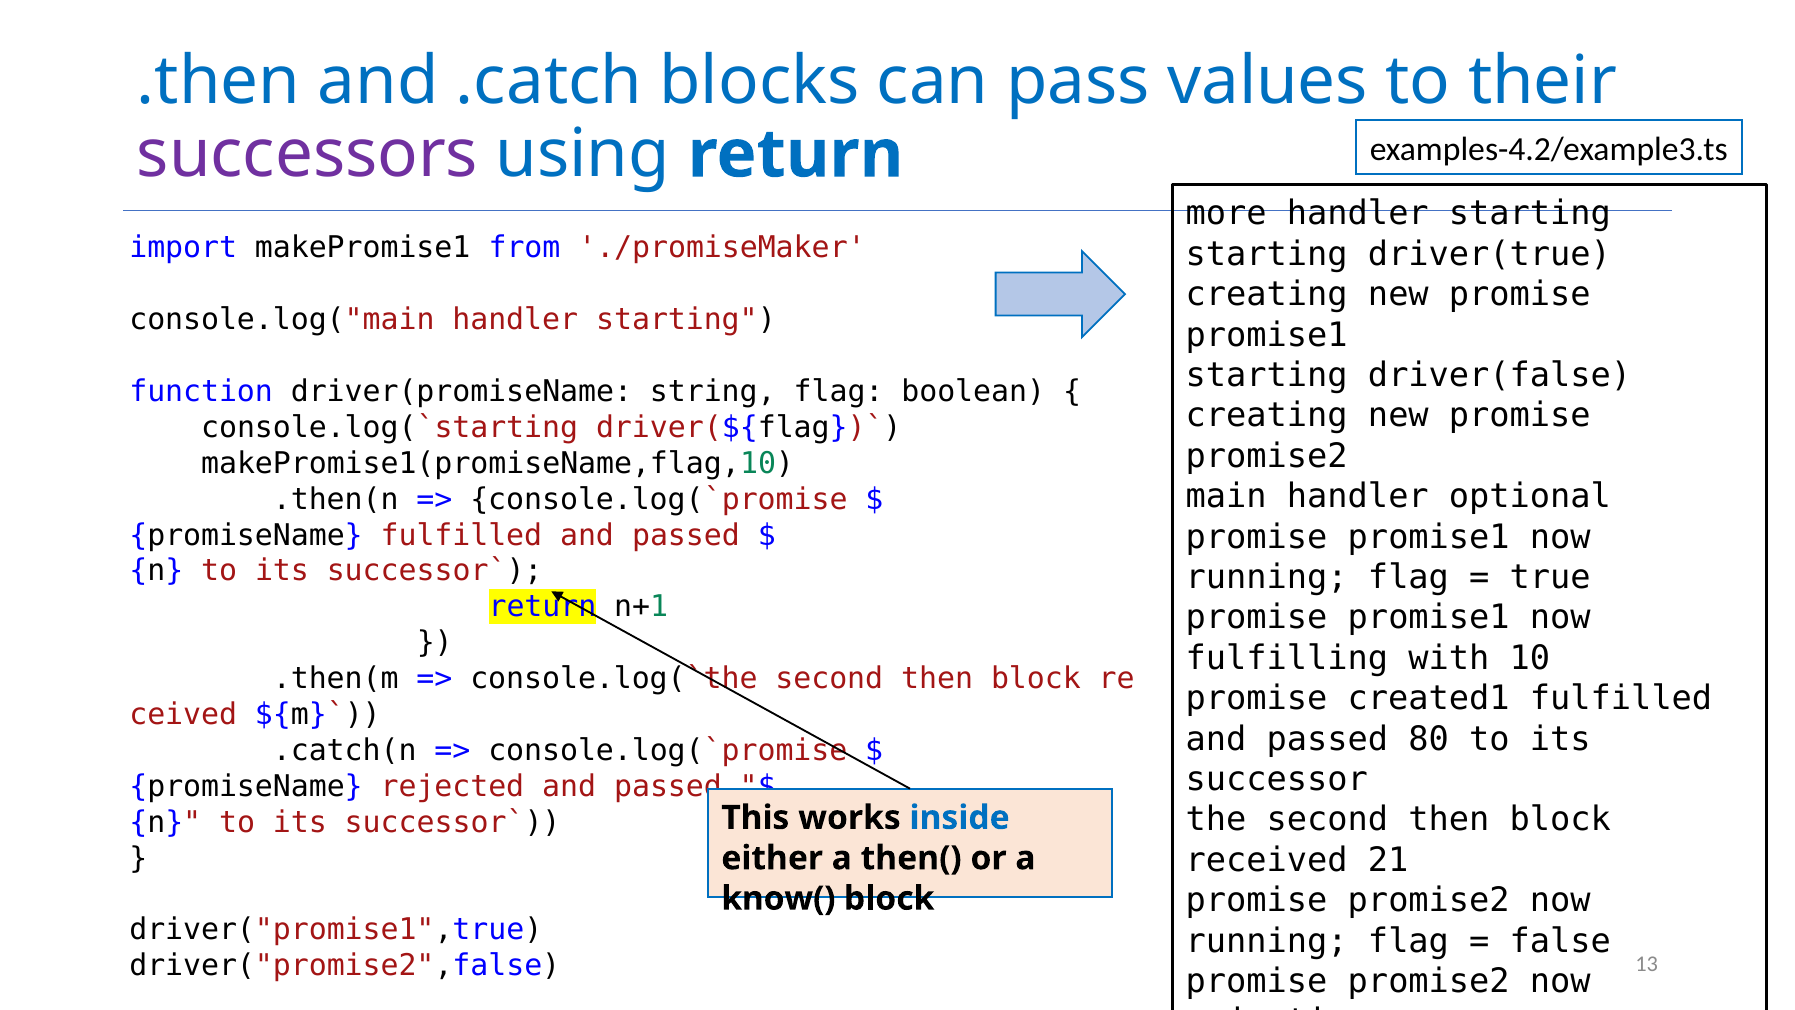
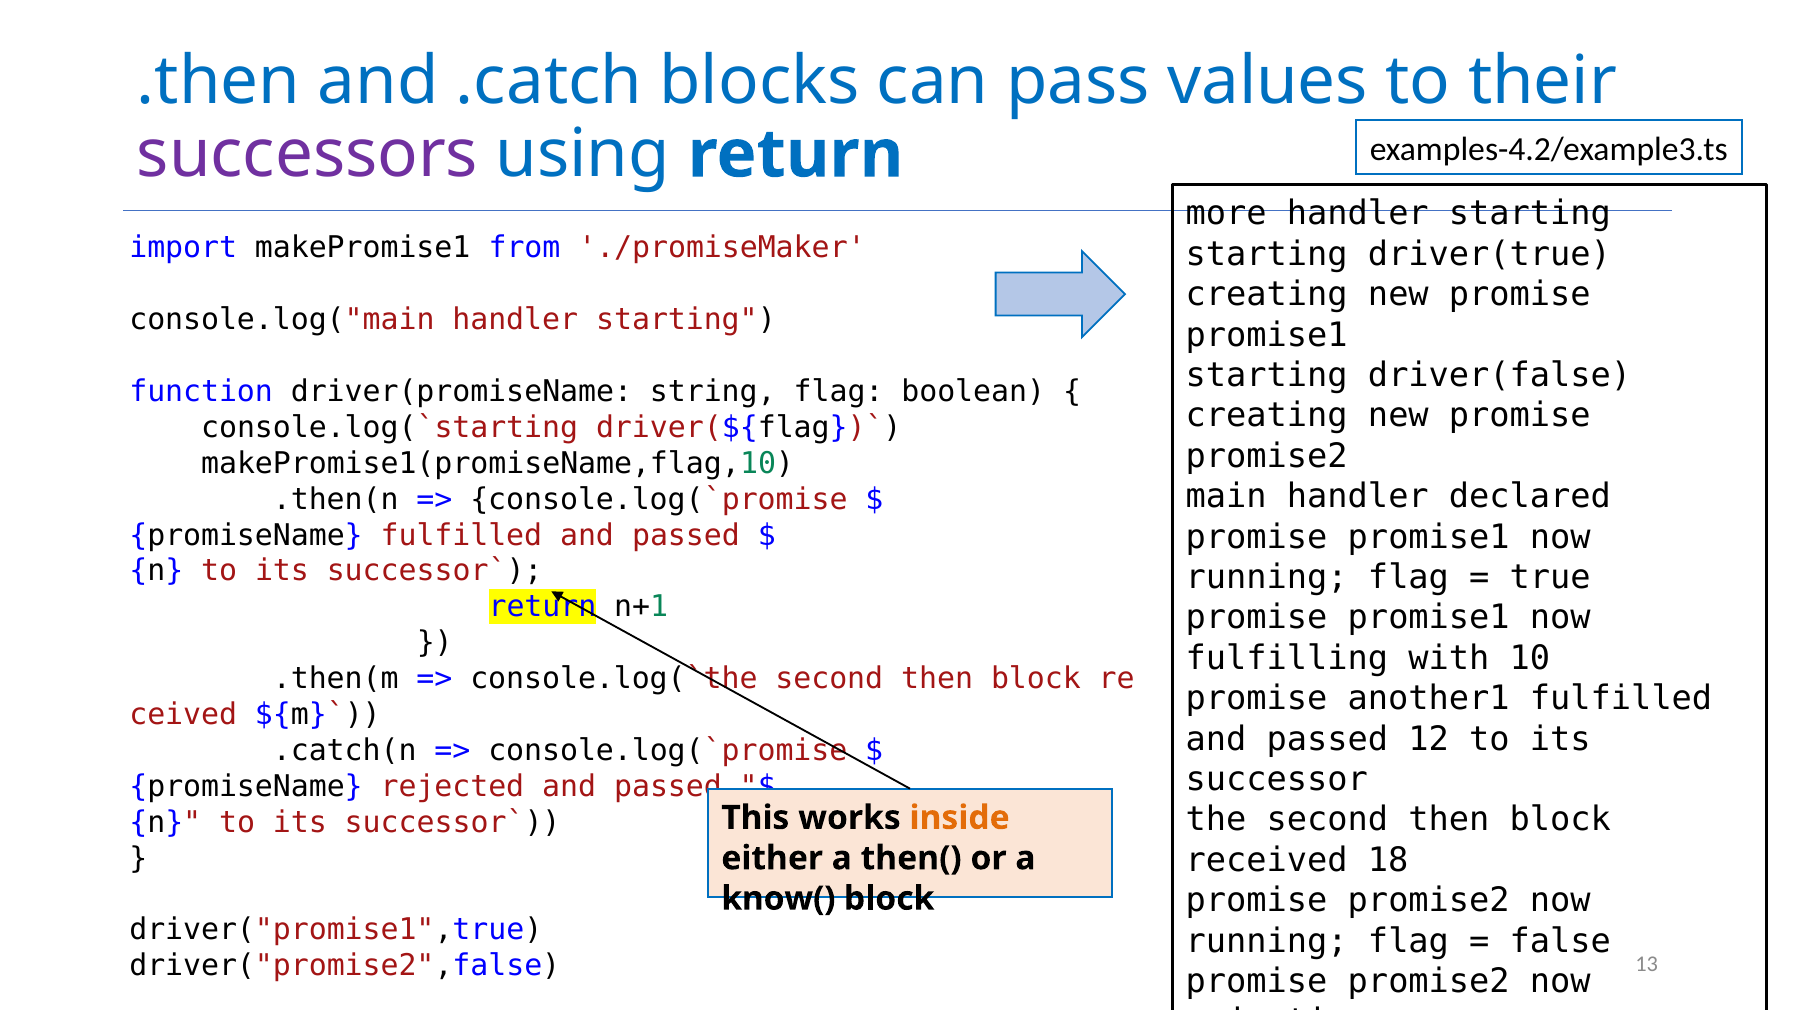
optional: optional -> declared (1530, 496)
created1: created1 -> another1 (1429, 698)
80: 80 -> 12 (1429, 739)
inside colour: blue -> orange (960, 818)
21: 21 -> 18 (1388, 860)
